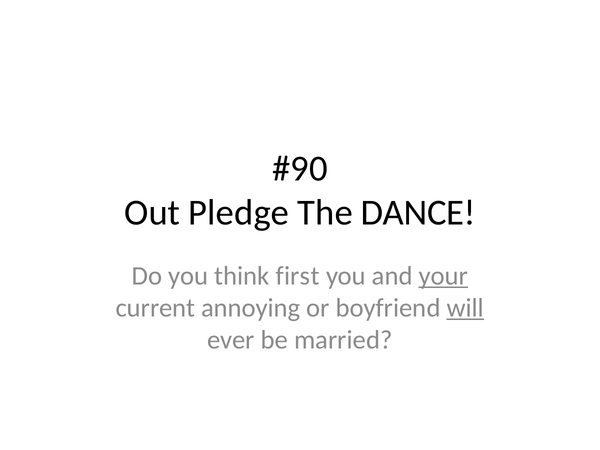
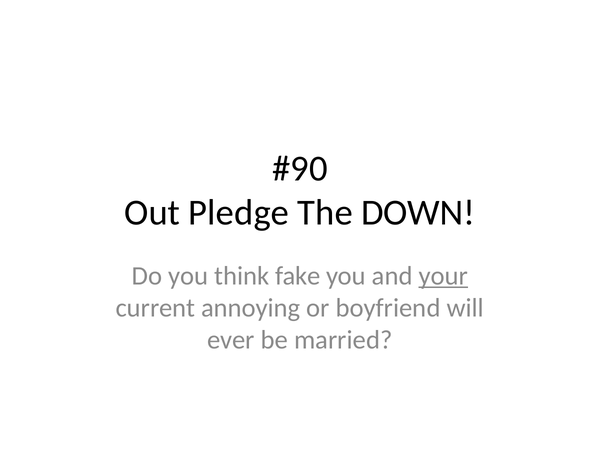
DANCE: DANCE -> DOWN (418, 213)
first: first -> fake (298, 276)
will underline: present -> none (465, 308)
